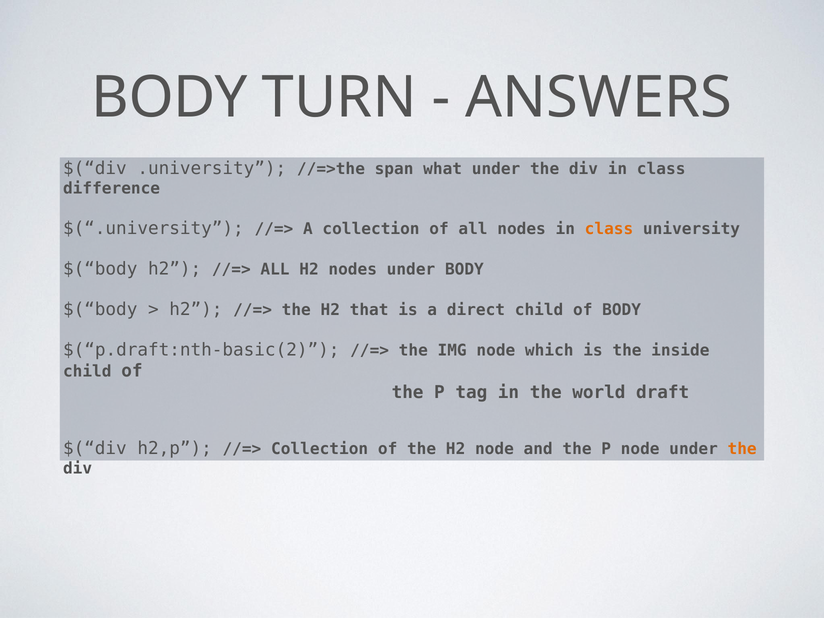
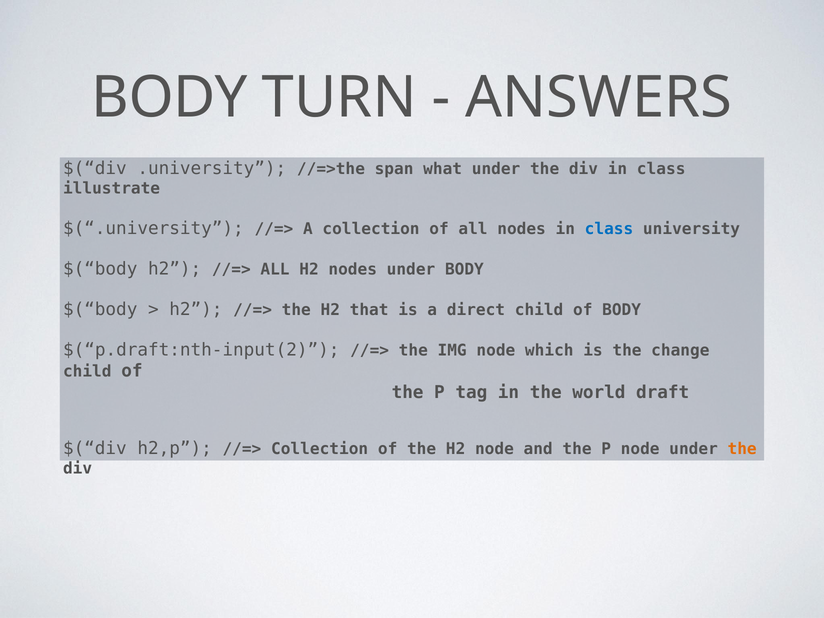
difference: difference -> illustrate (112, 188)
class colour: orange -> blue (609, 229)
$(“p.draft:nth-basic(2: $(“p.draft:nth-basic(2 -> $(“p.draft:nth-input(2 (201, 350)
inside: inside -> change (680, 350)
